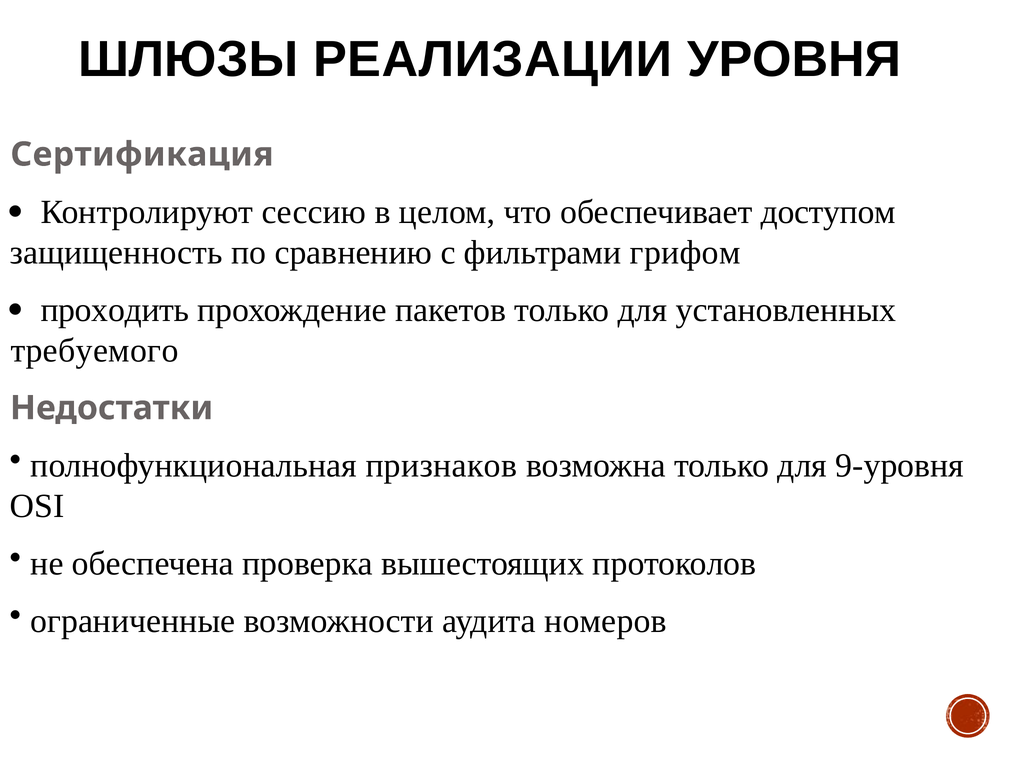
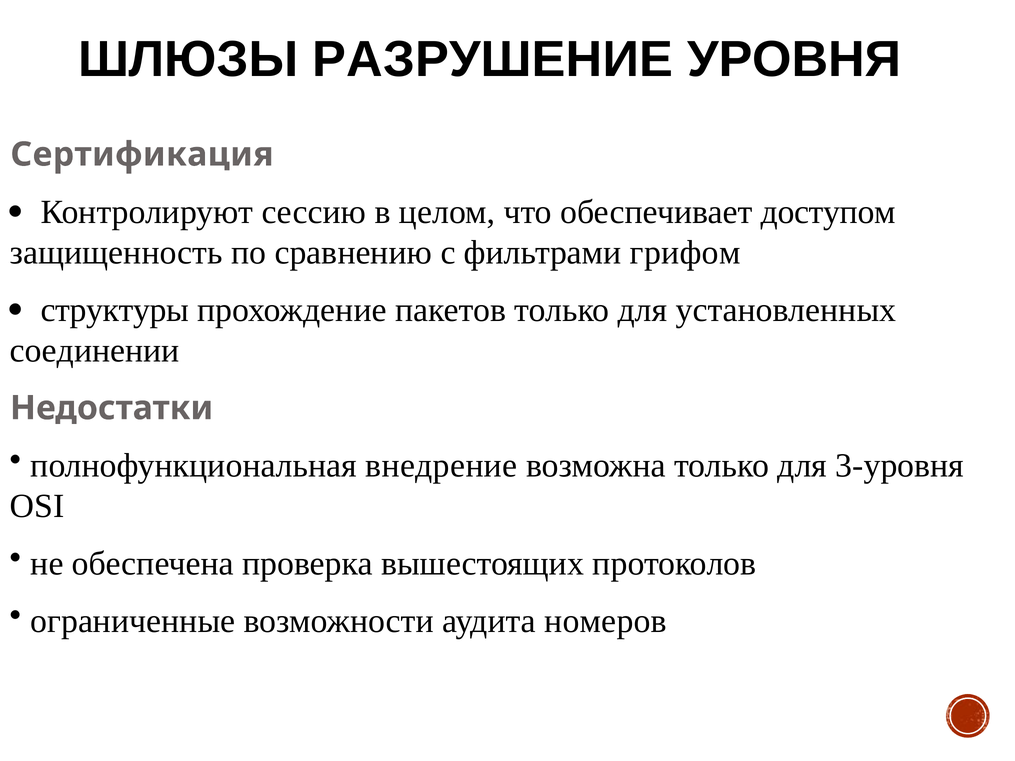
РЕАЛИЗАЦИИ: РЕАЛИЗАЦИИ -> РАЗРУШЕНИЕ (493, 60)
проходить: проходить -> структуры (115, 310)
требуемого: требуемого -> соединении (95, 351)
признаков: признаков -> внедрение (441, 466)
9-уровня: 9-уровня -> 3-уровня (900, 466)
